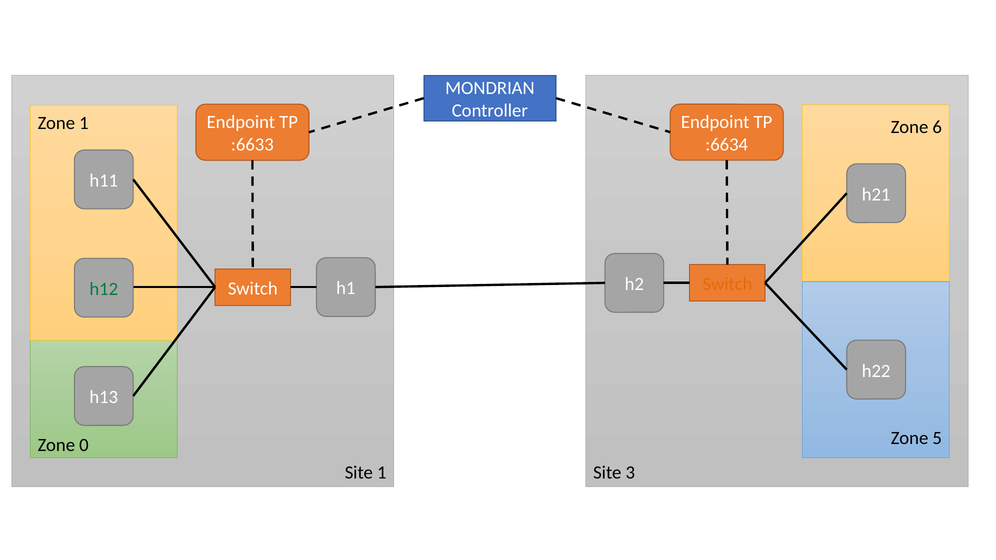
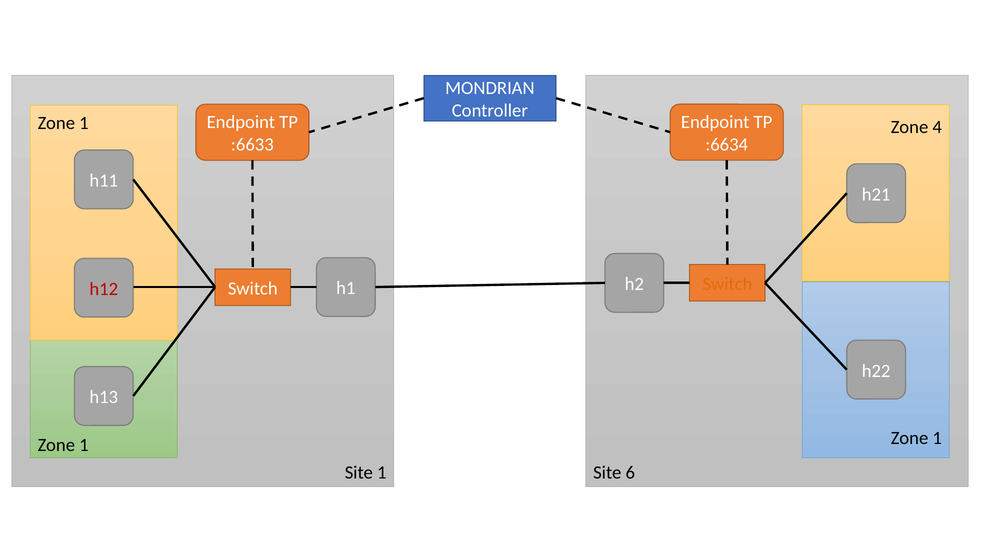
6: 6 -> 4 (937, 127)
h12 colour: green -> red (104, 289)
5: 5 -> 1 (937, 438)
0: 0 -> 1 (84, 445)
3: 3 -> 6 (630, 473)
